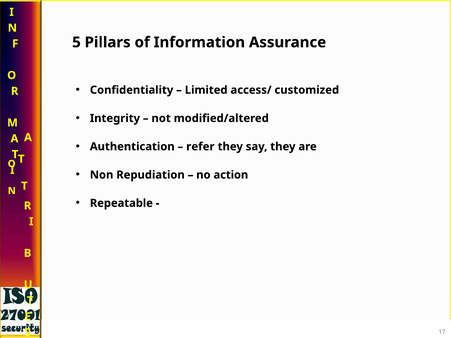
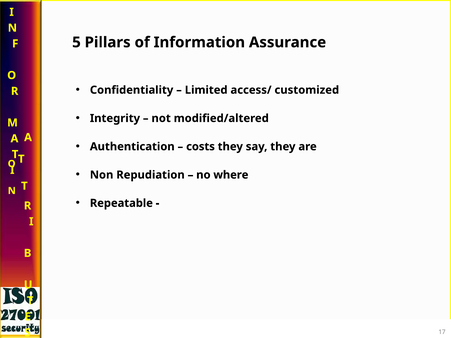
refer: refer -> costs (201, 147)
action: action -> where (231, 175)
